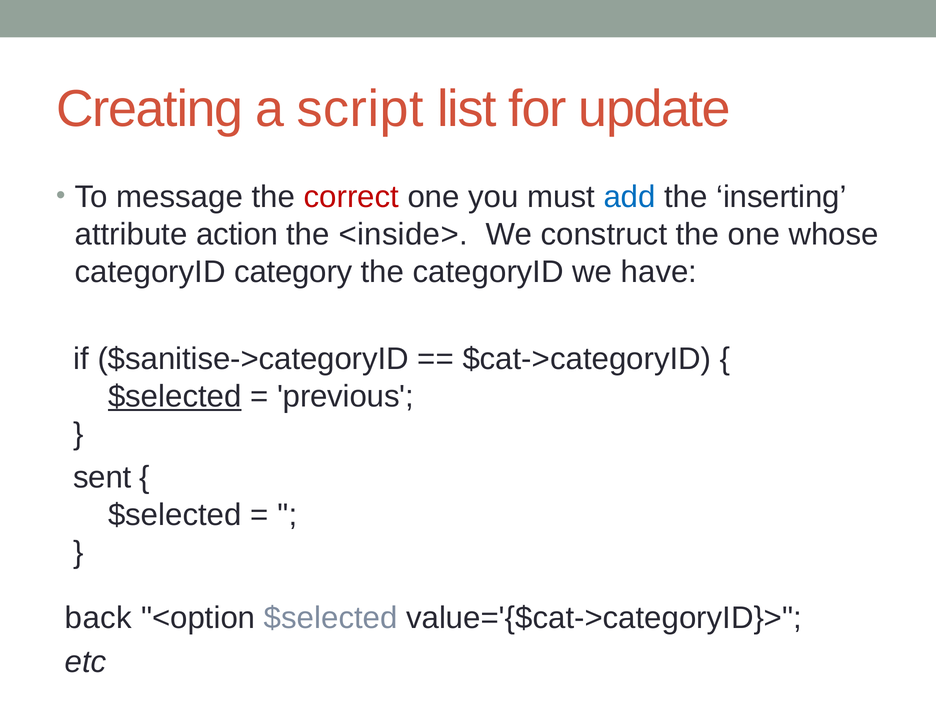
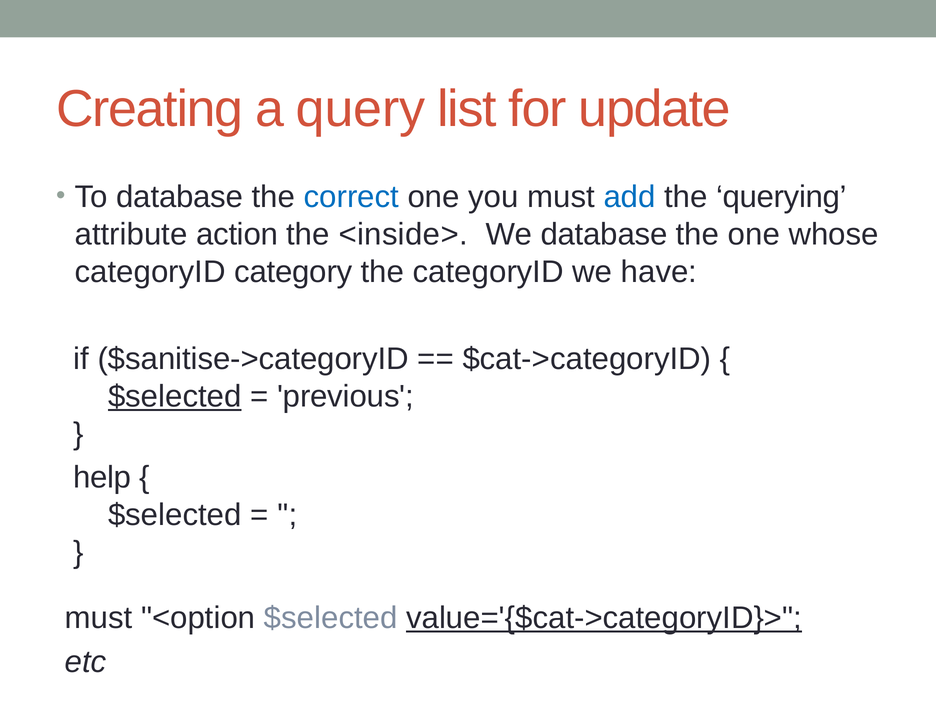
script: script -> query (361, 109)
To message: message -> database (180, 197)
correct colour: red -> blue (351, 197)
inserting: inserting -> querying (781, 197)
We construct: construct -> database (604, 234)
sent: sent -> help (102, 478)
back: back -> must (99, 618)
value='{$cat->categoryID}> underline: none -> present (604, 618)
